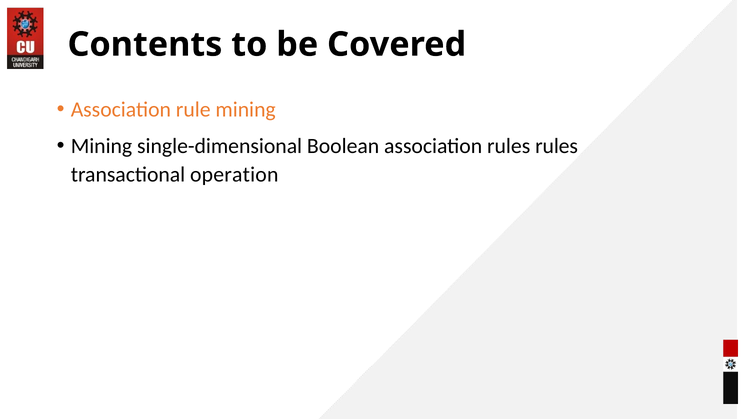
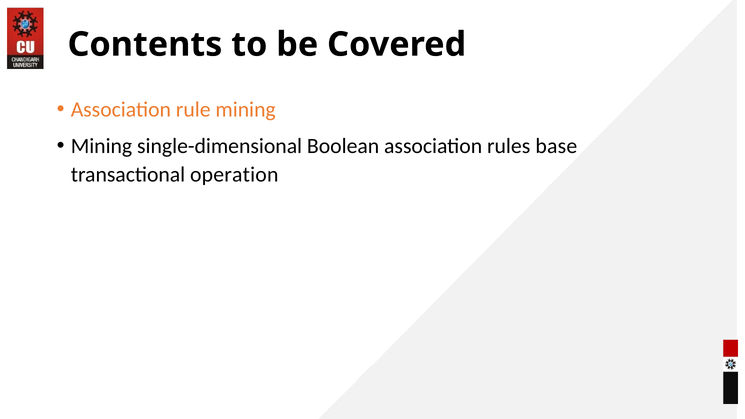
rules rules: rules -> base (556, 146)
